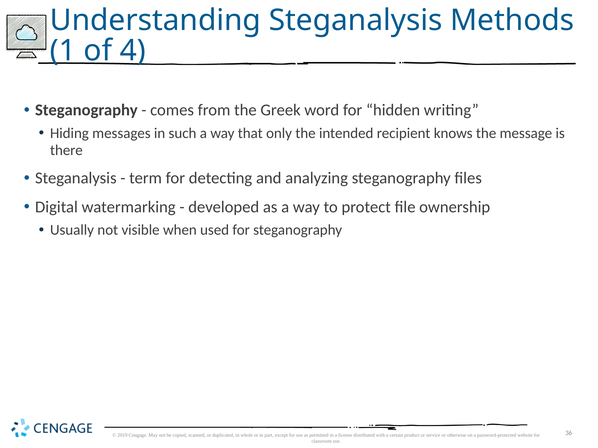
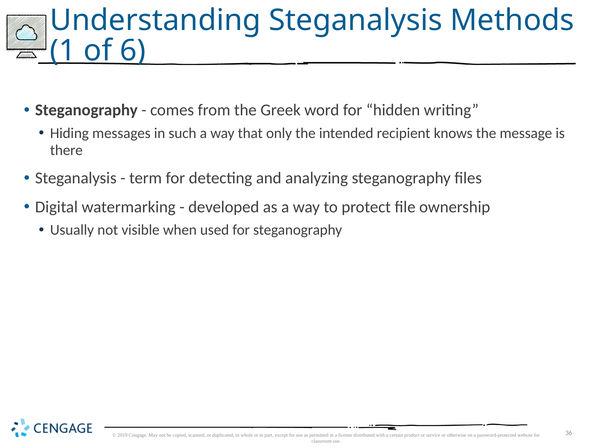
4: 4 -> 6 (133, 51)
